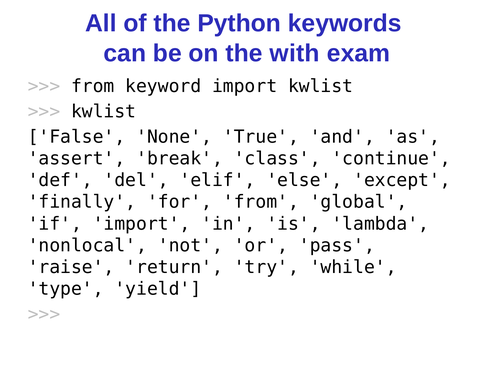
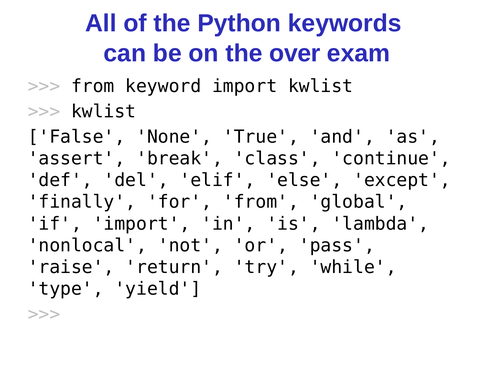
with: with -> over (295, 53)
